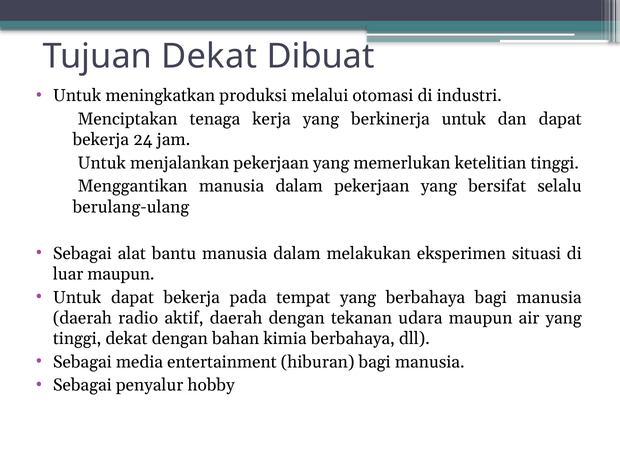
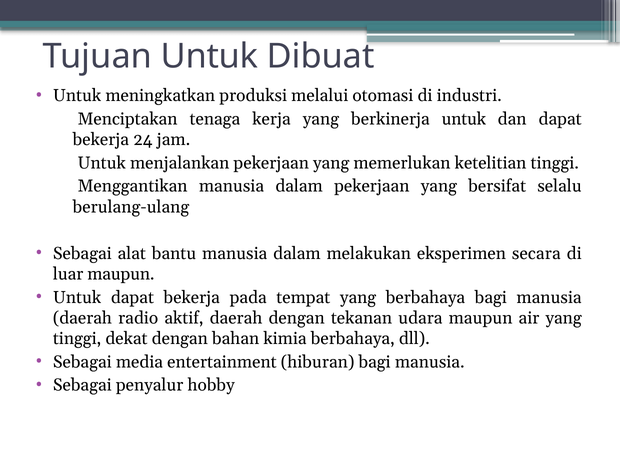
Tujuan Dekat: Dekat -> Untuk (210, 56)
situasi: situasi -> secara (536, 253)
